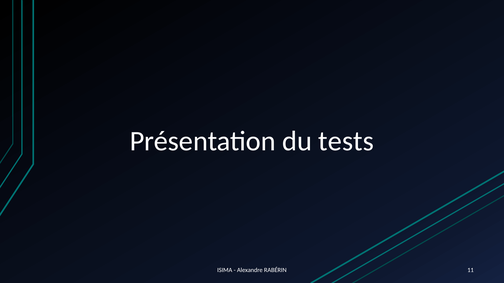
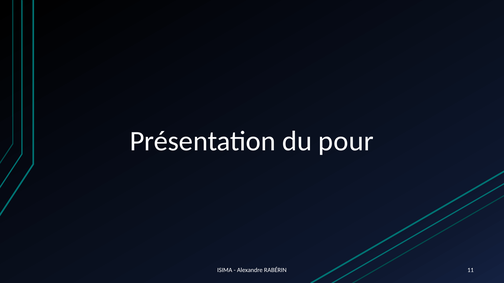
tests: tests -> pour (346, 142)
